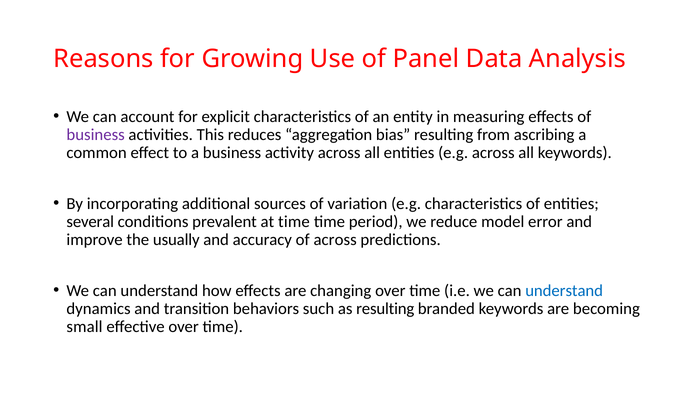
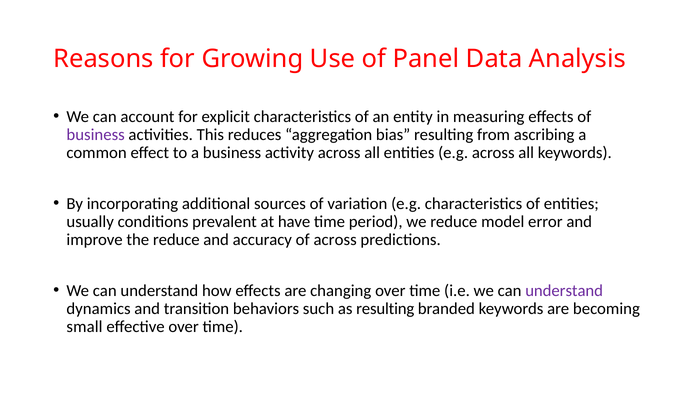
several: several -> usually (90, 221)
at time: time -> have (294, 221)
the usually: usually -> reduce (176, 240)
understand colour: blue -> purple (564, 290)
